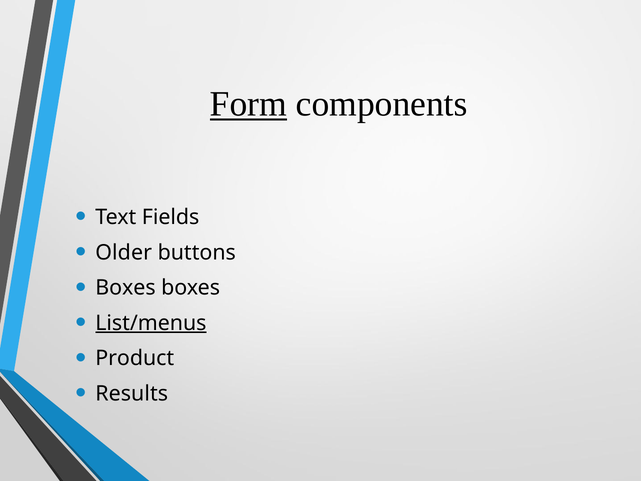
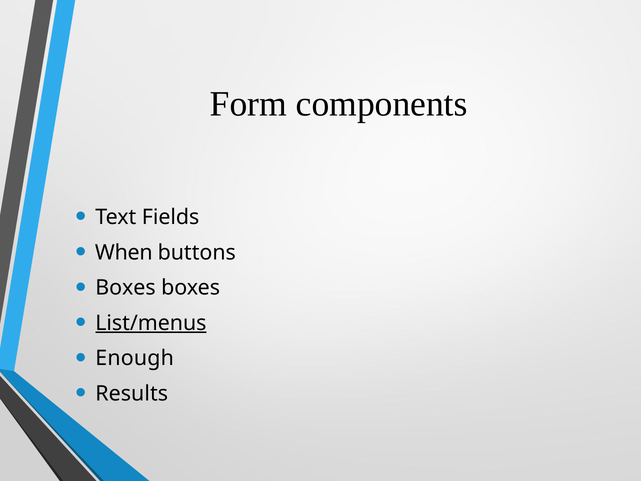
Form underline: present -> none (248, 104)
Older: Older -> When (124, 252)
Product: Product -> Enough (135, 358)
